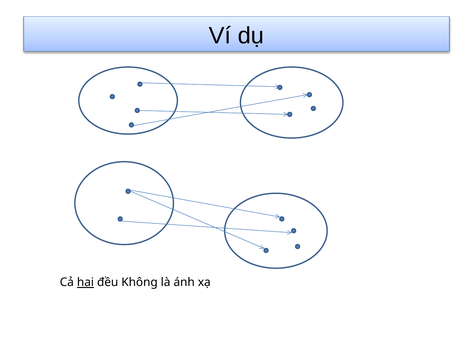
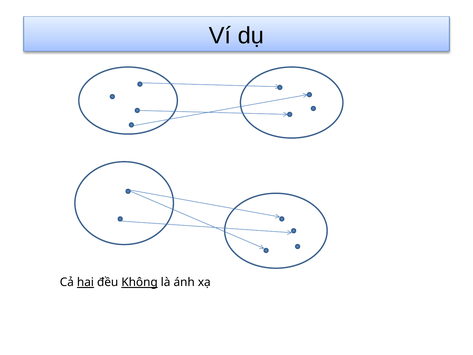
Không underline: none -> present (140, 282)
